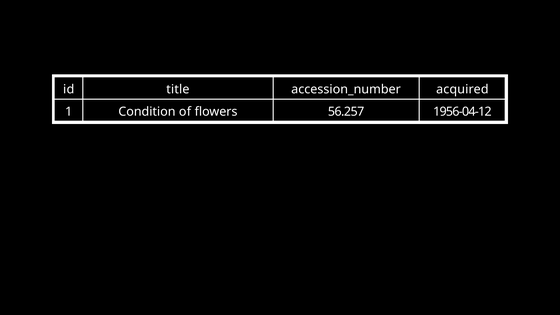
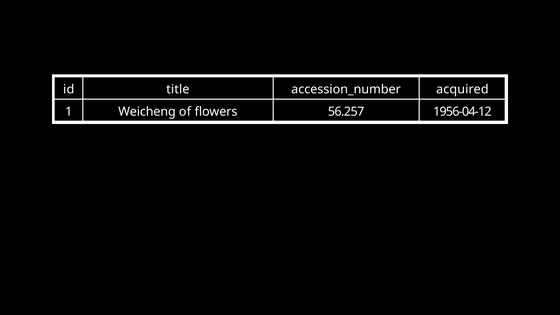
Condition: Condition -> Weicheng (147, 112)
